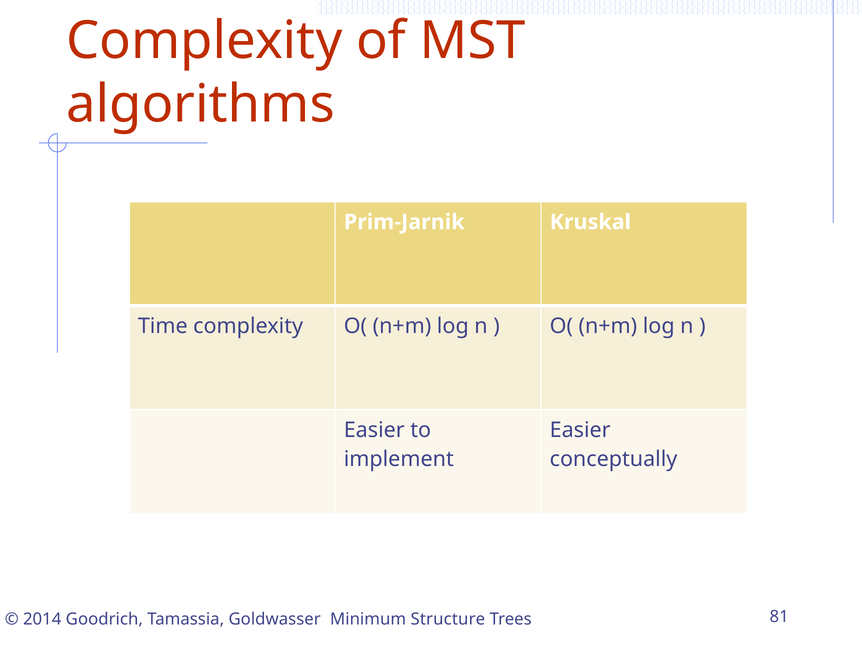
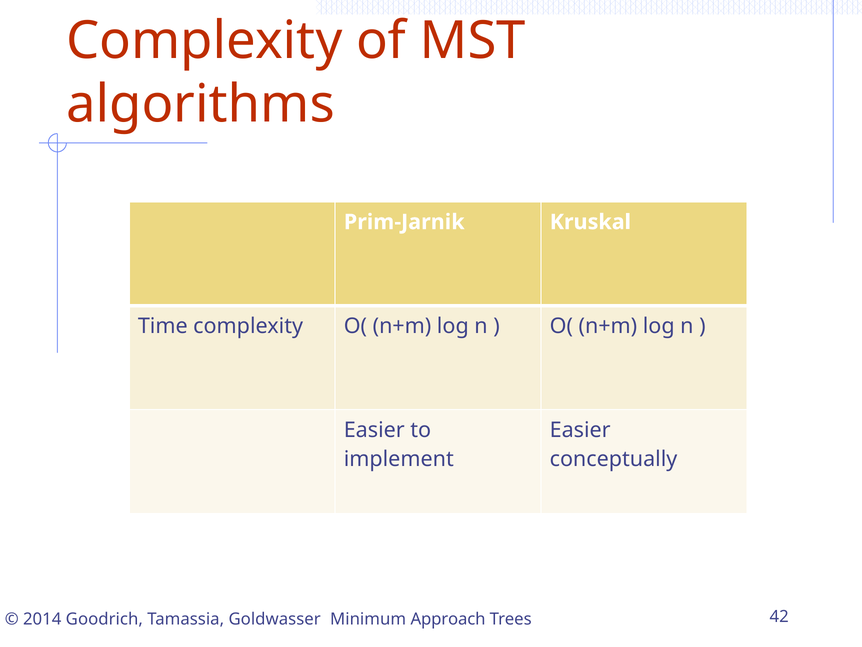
Structure: Structure -> Approach (448, 619)
81: 81 -> 42 (779, 616)
